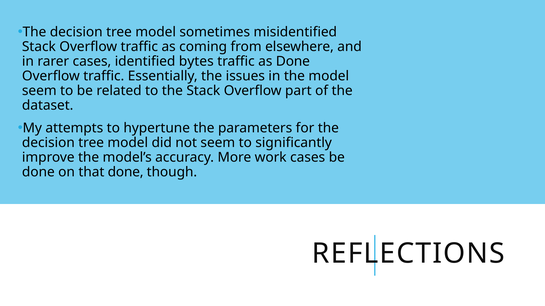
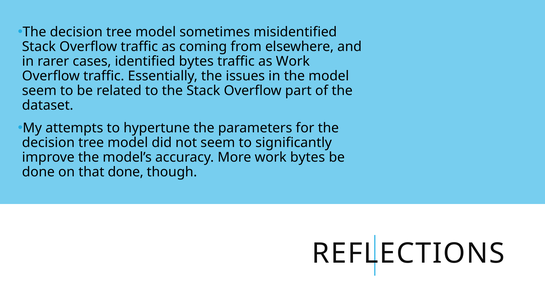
as Done: Done -> Work (293, 61)
work cases: cases -> bytes (308, 158)
